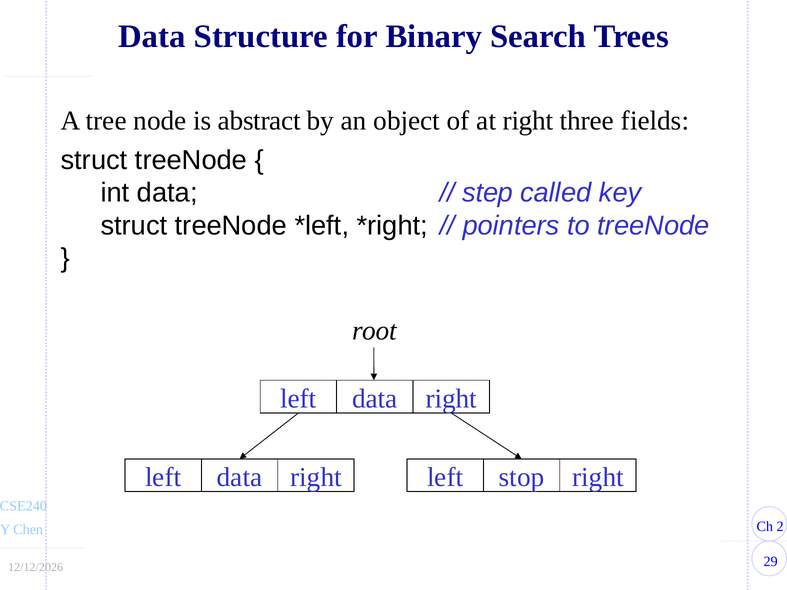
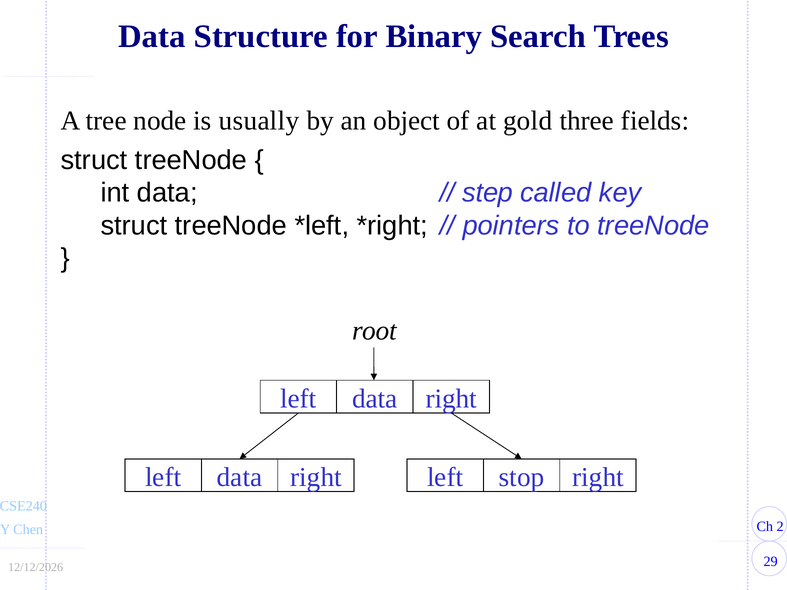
abstract: abstract -> usually (259, 121)
at right: right -> gold (528, 121)
